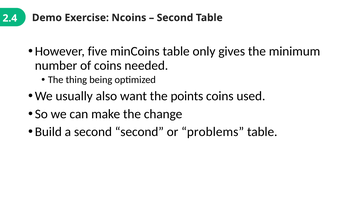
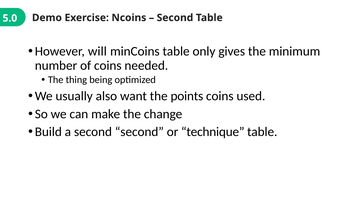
2.4: 2.4 -> 5.0 (10, 18)
five: five -> will (97, 51)
problems: problems -> technique (213, 132)
